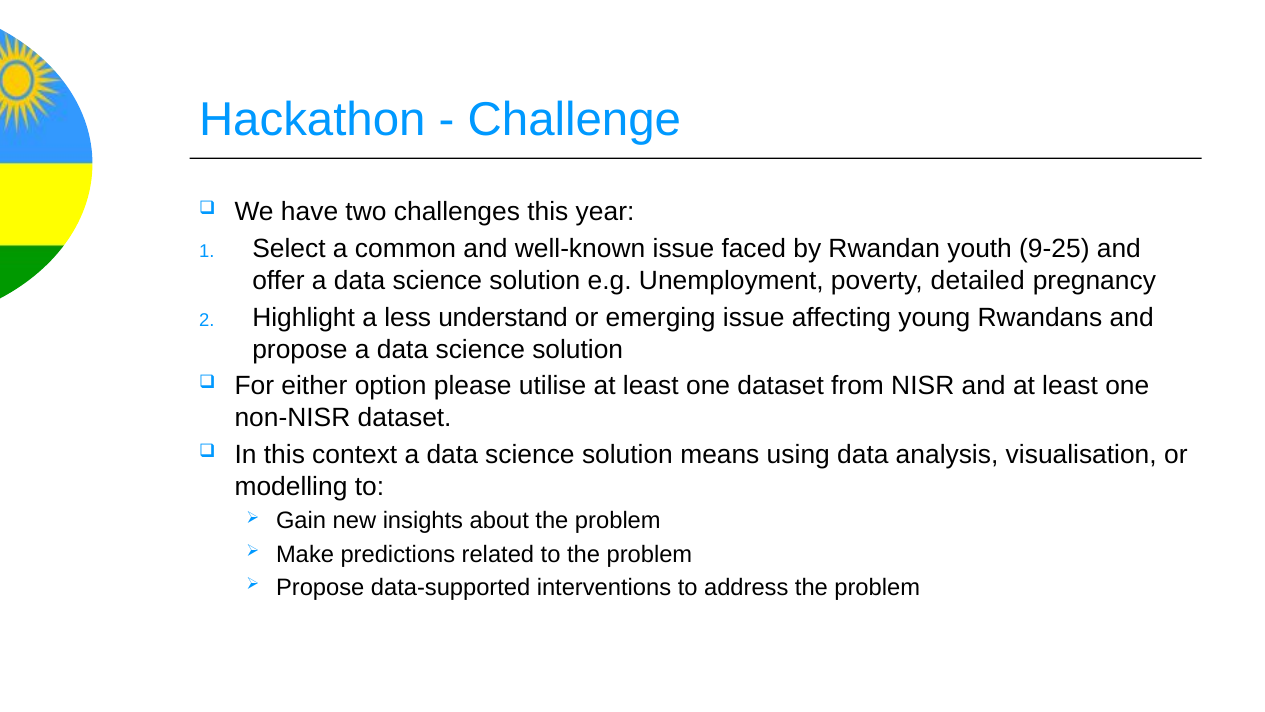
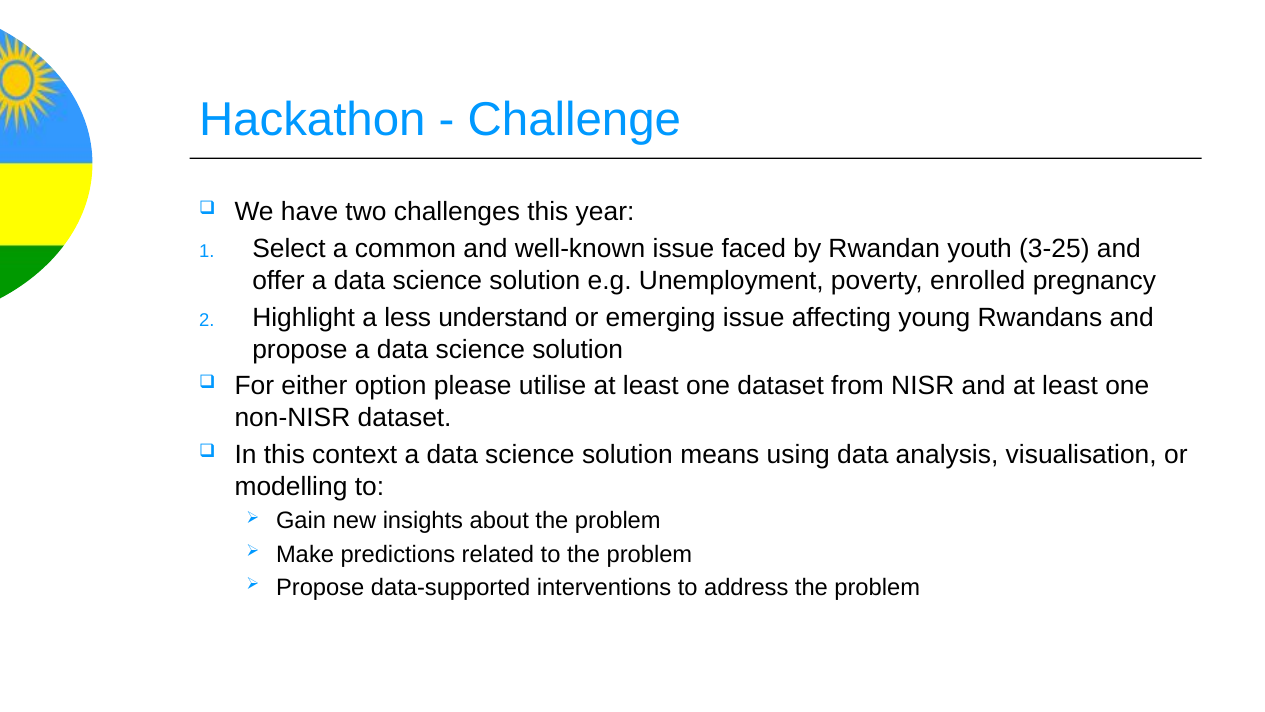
9-25: 9-25 -> 3-25 (1054, 249)
detailed: detailed -> enrolled (978, 281)
